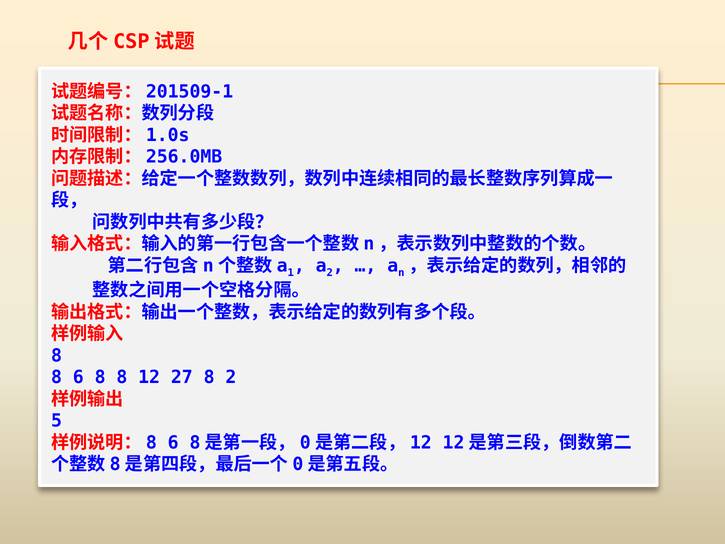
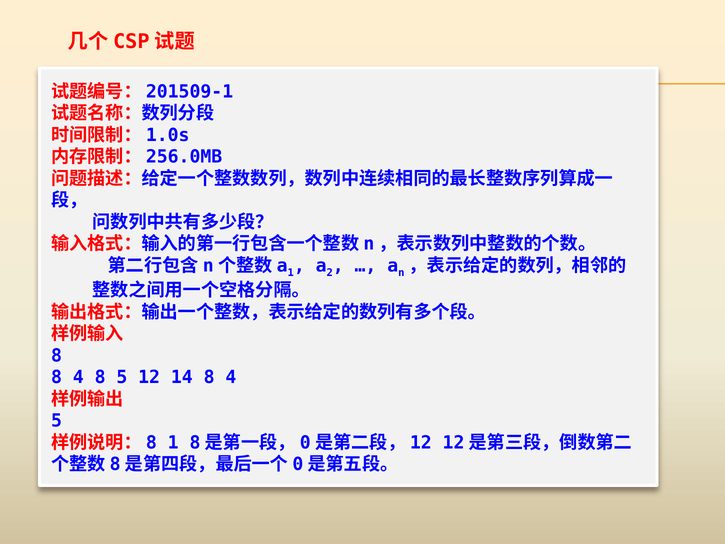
6: 6 -> 4 (78, 377)
8: 8 -> 5 (122, 377)
27: 27 -> 14 (182, 377)
2: 2 -> 4 (231, 377)
6: 6 -> 1 (173, 442)
